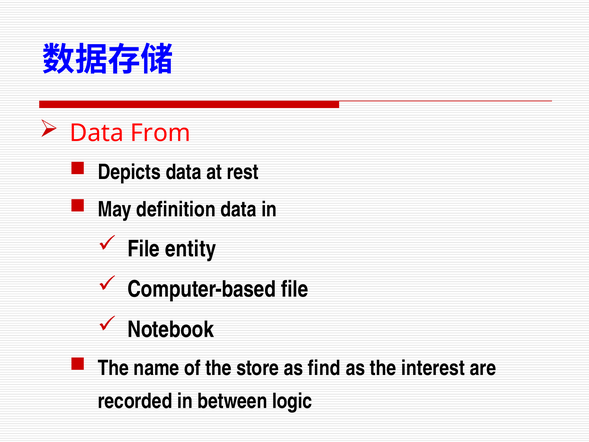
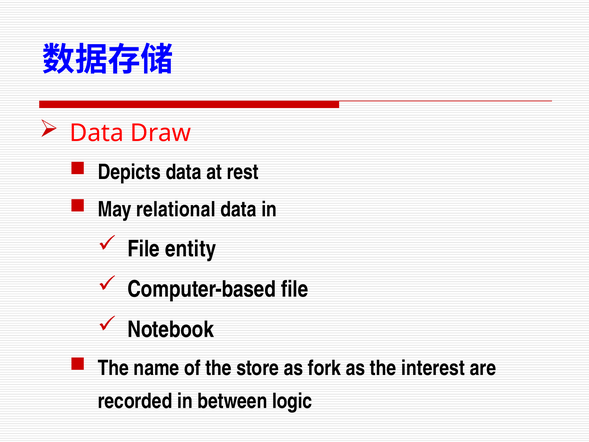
From: From -> Draw (161, 133)
definition: definition -> relational (176, 209)
find: find -> fork (324, 368)
